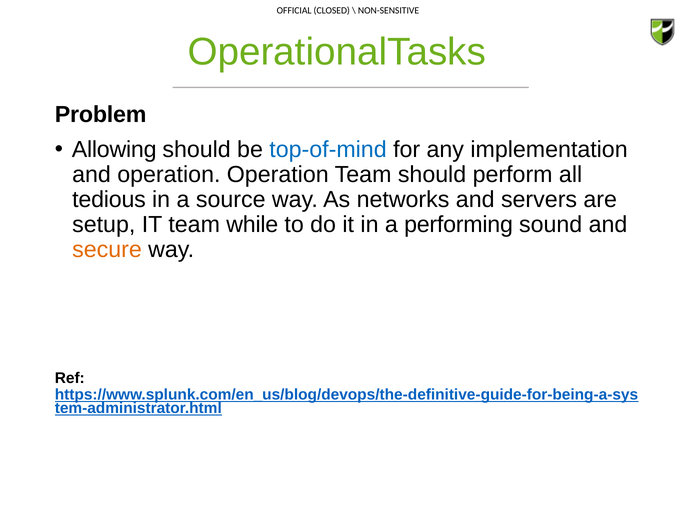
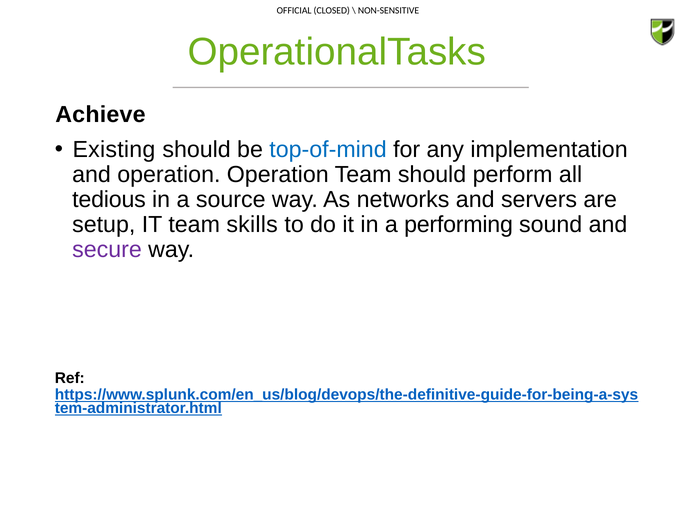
Problem: Problem -> Achieve (100, 115)
Allowing: Allowing -> Existing (114, 150)
while: while -> skills (252, 225)
secure colour: orange -> purple (107, 250)
